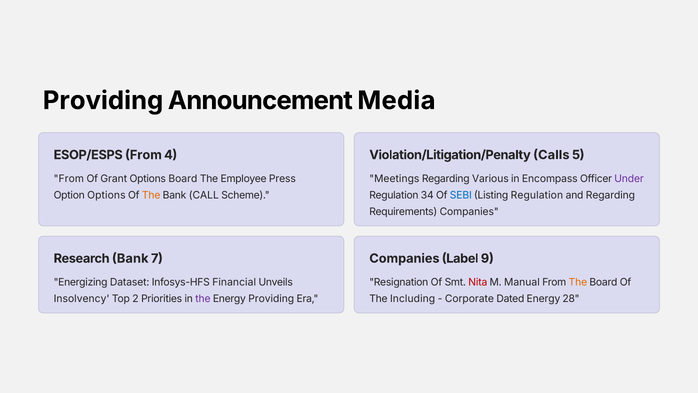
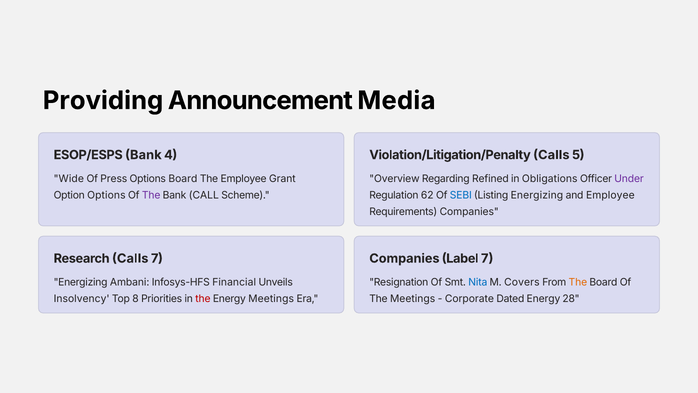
ESOP/ESPS From: From -> Bank (143, 155)
From: From -> Wide (69, 179)
Grant: Grant -> Press (114, 179)
Press: Press -> Grant (282, 179)
Meetings: Meetings -> Overview (394, 179)
Various: Various -> Refined (490, 179)
Encompass: Encompass -> Obligations (550, 179)
The colour: orange -> purple (151, 195)
34: 34 -> 62 (427, 195)
Listing Regulation: Regulation -> Energizing (537, 195)
and Regarding: Regarding -> Employee (610, 195)
Research Bank: Bank -> Calls (130, 258)
Label 9: 9 -> 7 (487, 258)
Dataset: Dataset -> Ambani (130, 282)
Nita colour: red -> blue (478, 282)
Manual: Manual -> Covers (522, 282)
2: 2 -> 8 (136, 299)
the colour: purple -> red (203, 299)
Energy Providing: Providing -> Meetings (271, 299)
The Including: Including -> Meetings (413, 299)
